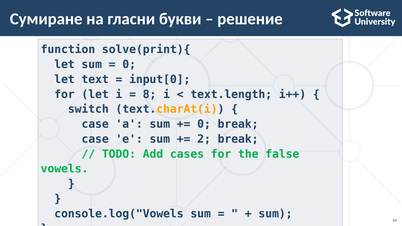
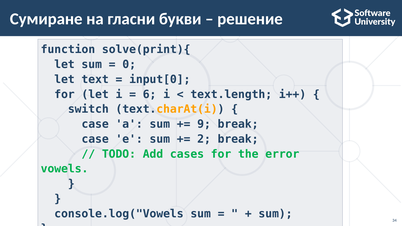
8: 8 -> 6 (150, 94)
0: 0 -> 9 (204, 124)
false: false -> error (282, 154)
